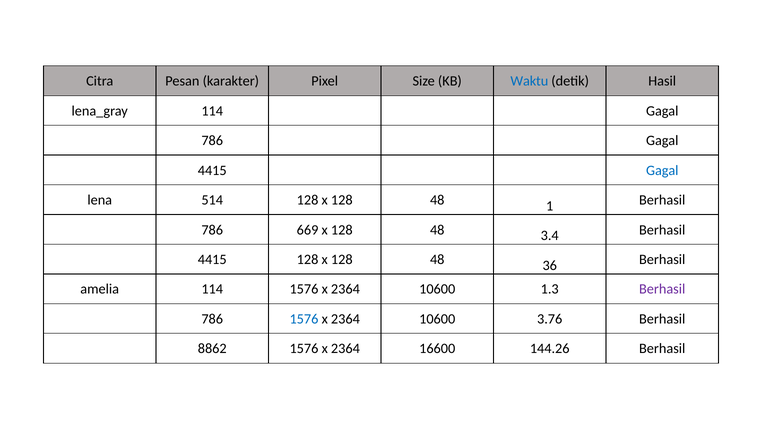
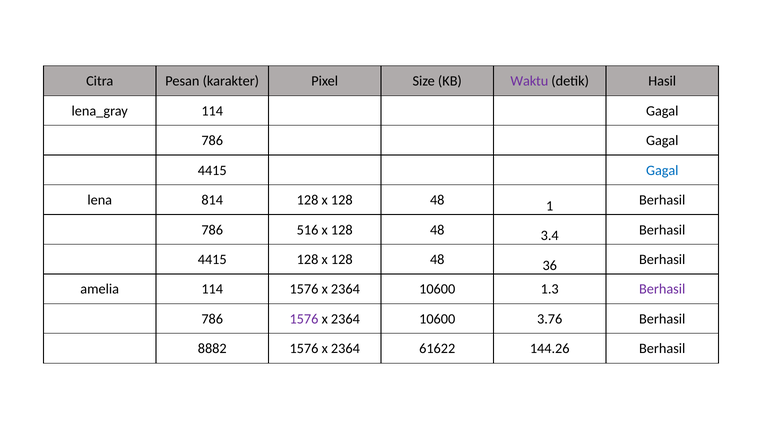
Waktu colour: blue -> purple (529, 81)
514: 514 -> 814 (212, 200)
669: 669 -> 516 (308, 230)
1576 colour: blue -> purple (304, 319)
8862: 8862 -> 8882 (212, 348)
16600: 16600 -> 61622 (437, 348)
